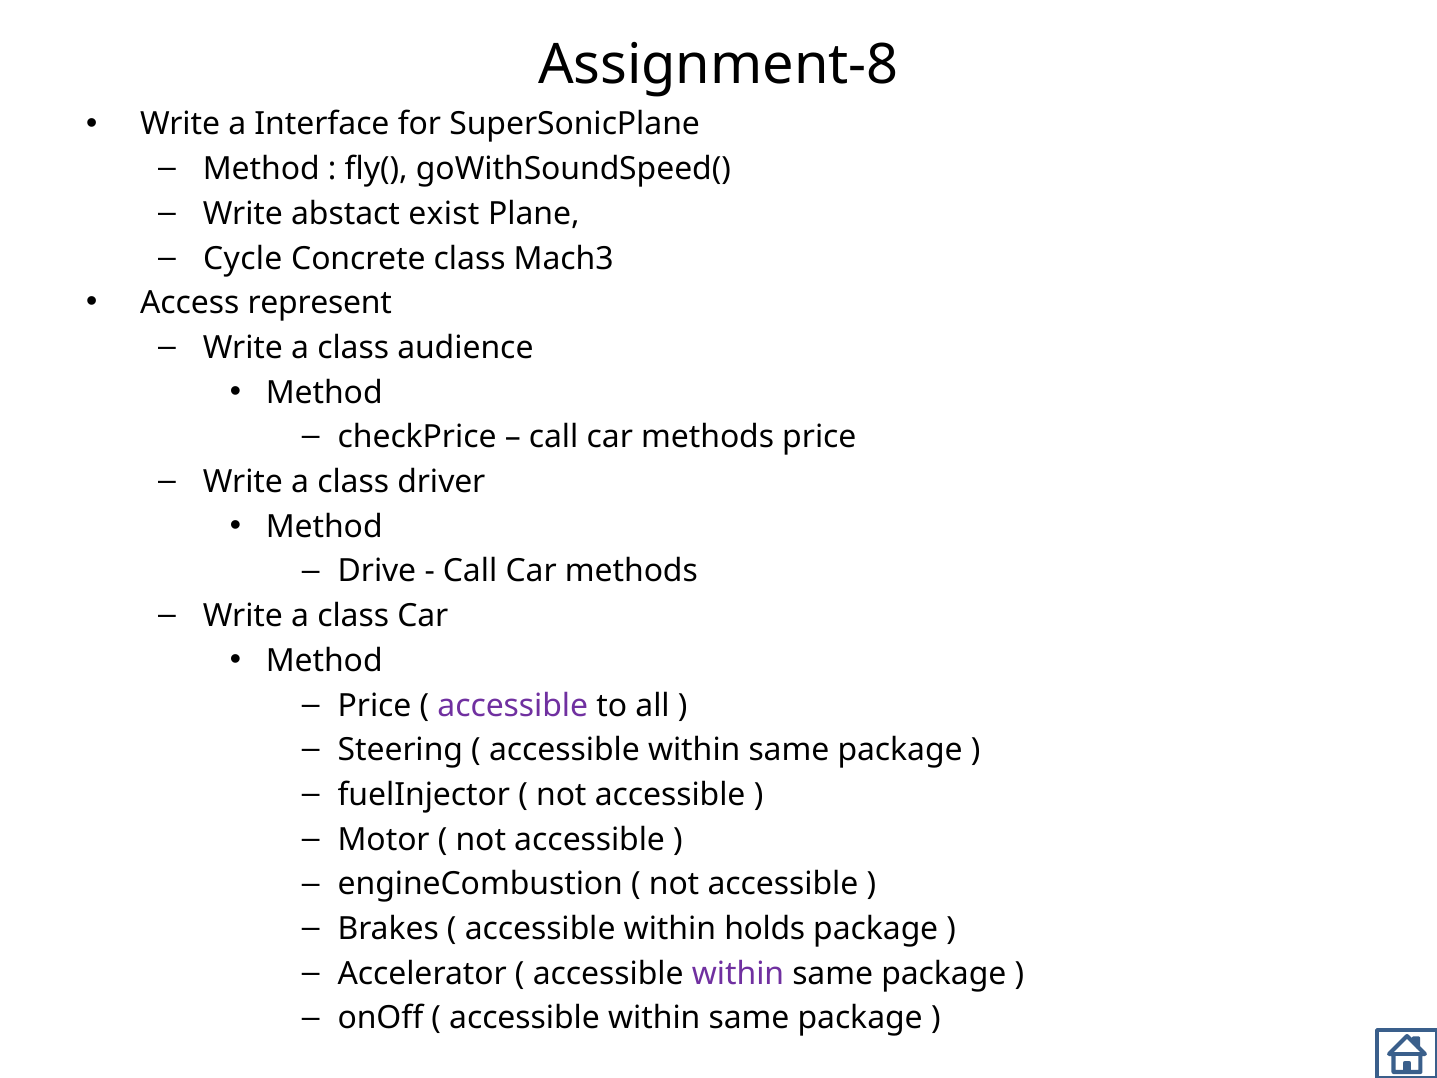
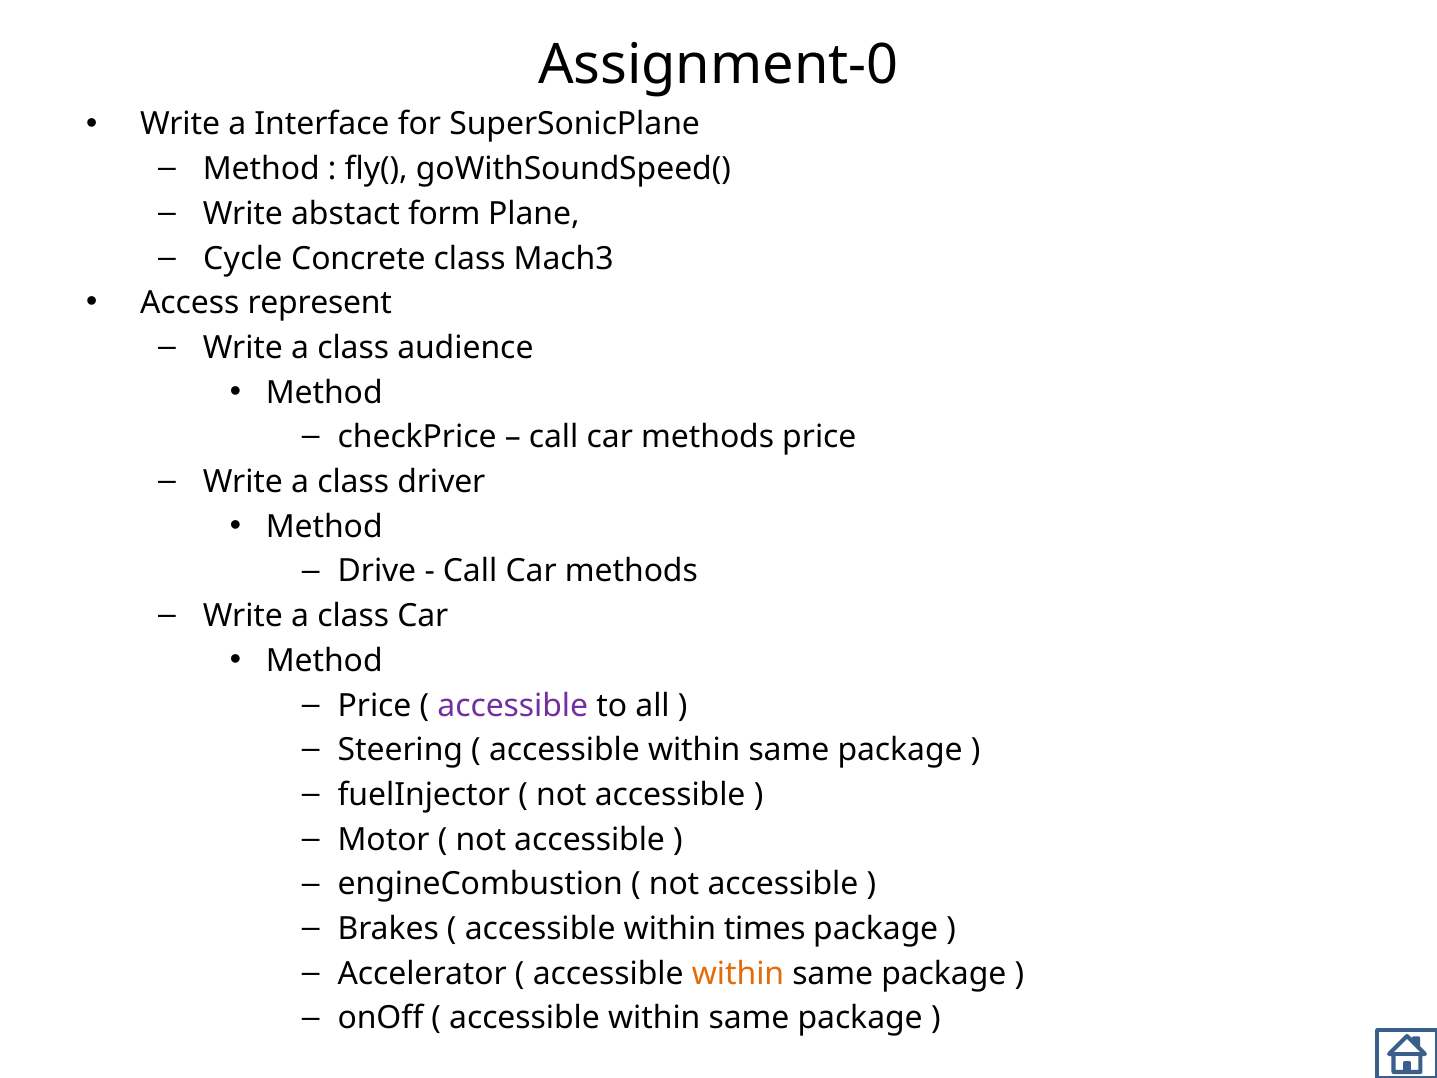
Assignment-8: Assignment-8 -> Assignment-0 (718, 65)
exist: exist -> form (444, 214)
holds: holds -> times (765, 929)
within colour: purple -> orange (738, 974)
